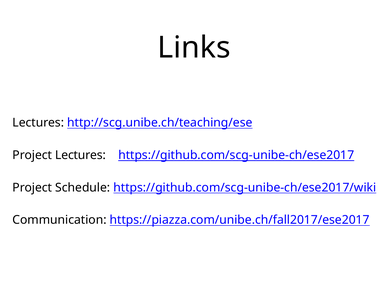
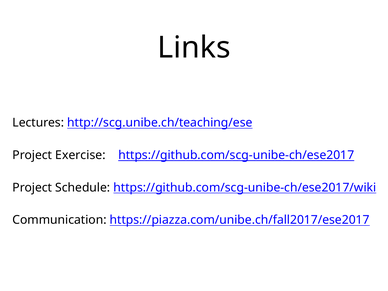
Project Lectures: Lectures -> Exercise (80, 155)
